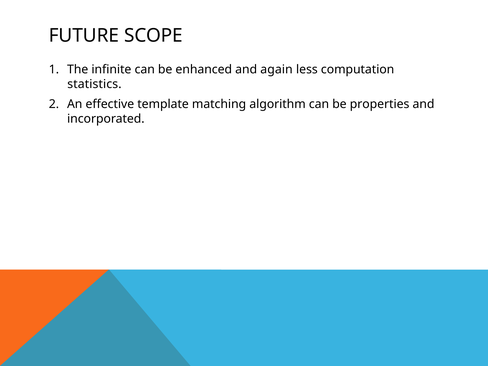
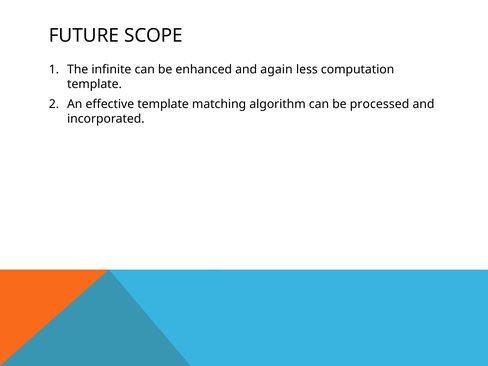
statistics: statistics -> template (94, 84)
properties: properties -> processed (380, 104)
